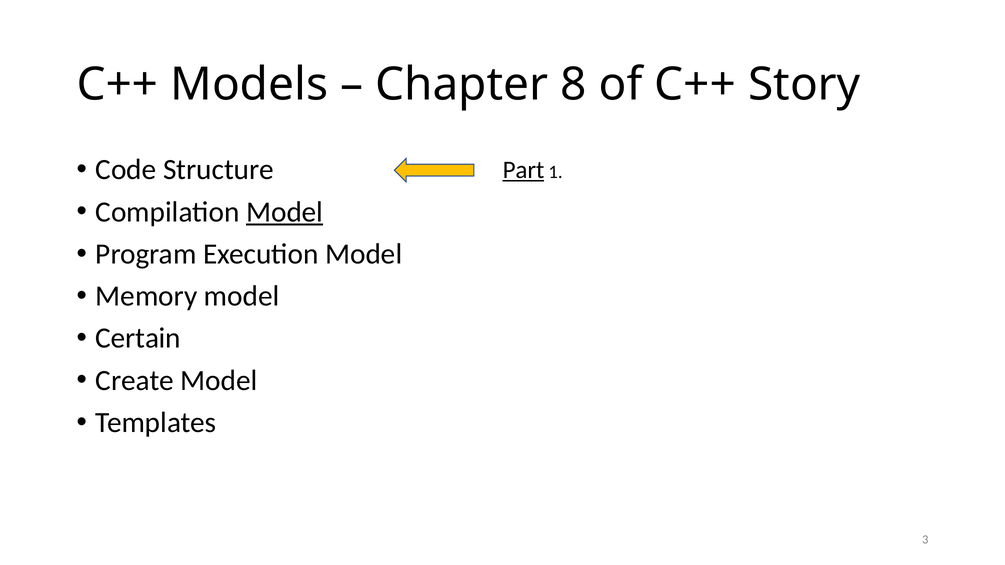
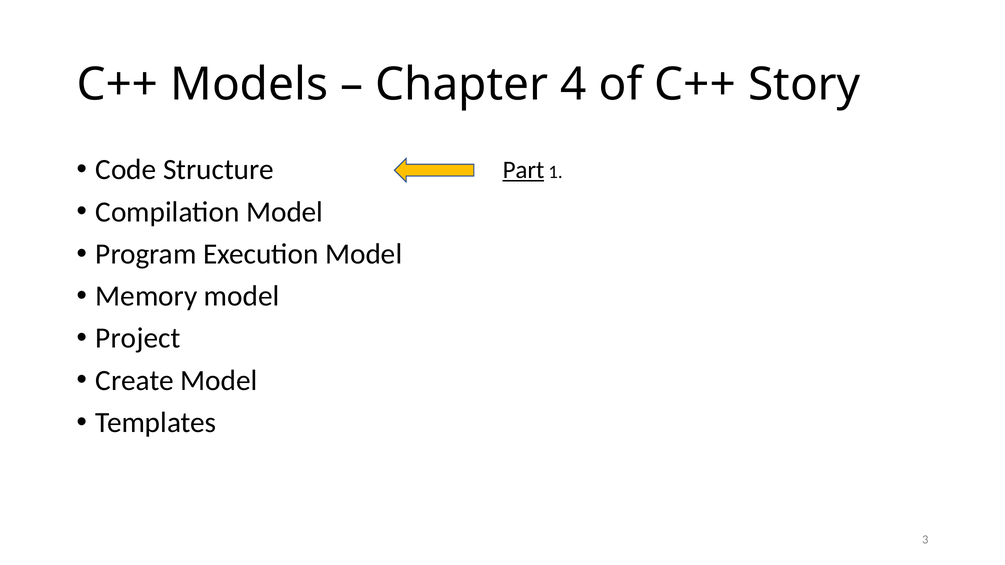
8: 8 -> 4 (574, 84)
Model underline: present -> none (285, 212)
Certain: Certain -> Project (138, 338)
